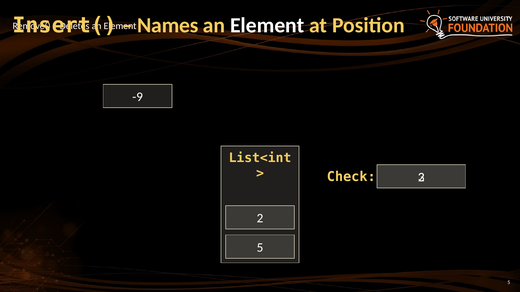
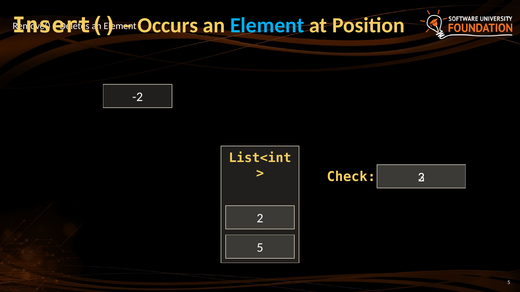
Names: Names -> Occurs (168, 25)
Element colour: white -> light blue (267, 25)
-9: -9 -> -2 (138, 97)
